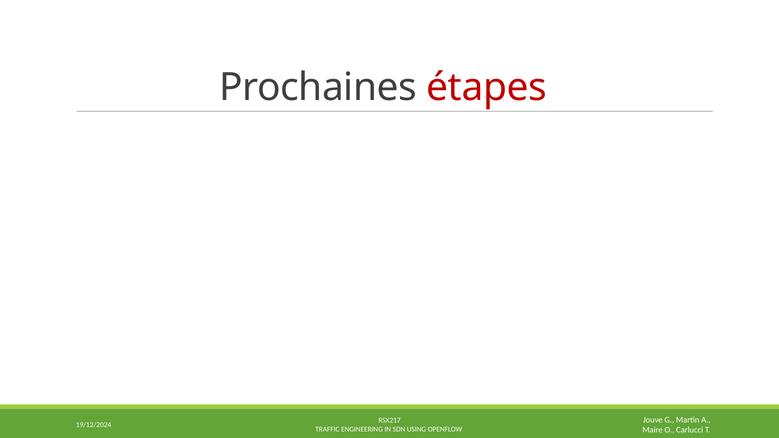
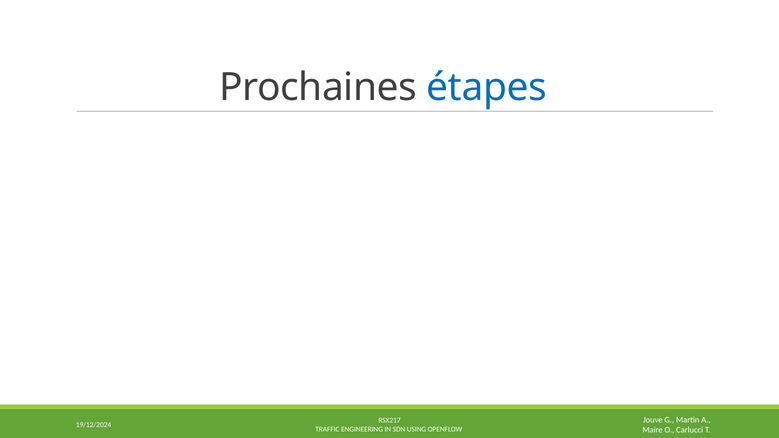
étapes colour: red -> blue (487, 87)
